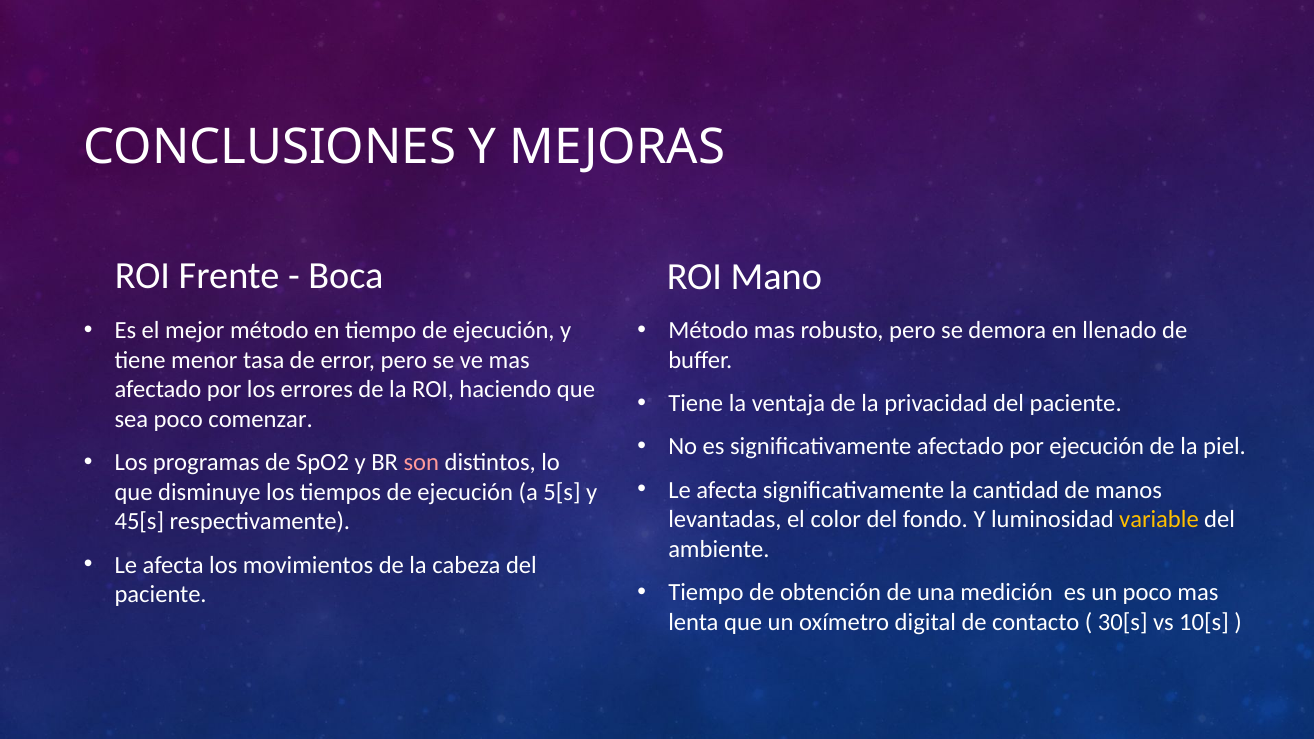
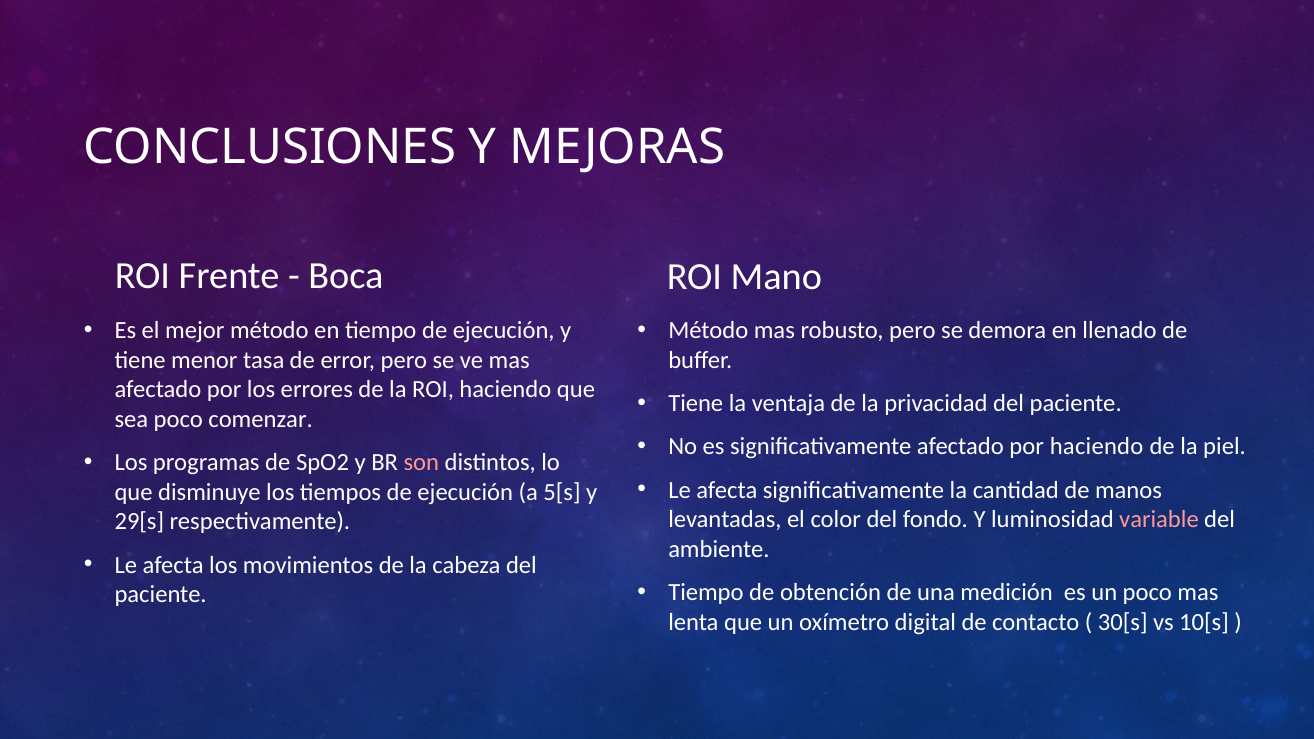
por ejecución: ejecución -> haciendo (1097, 447)
variable colour: yellow -> pink (1159, 520)
45[s: 45[s -> 29[s (139, 522)
